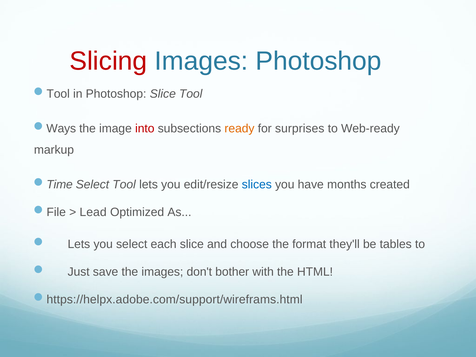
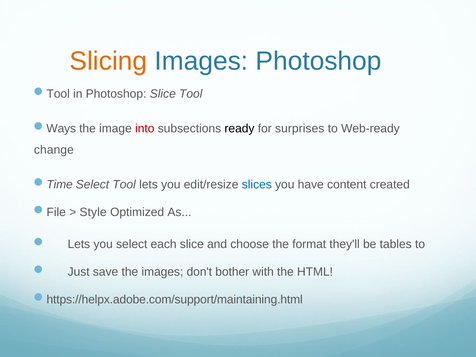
Slicing colour: red -> orange (108, 61)
ready colour: orange -> black (239, 128)
markup: markup -> change (54, 150)
months: months -> content (347, 184)
Lead: Lead -> Style (93, 212)
https://helpx.adobe.com/support/wireframs.html: https://helpx.adobe.com/support/wireframs.html -> https://helpx.adobe.com/support/maintaining.html (175, 299)
